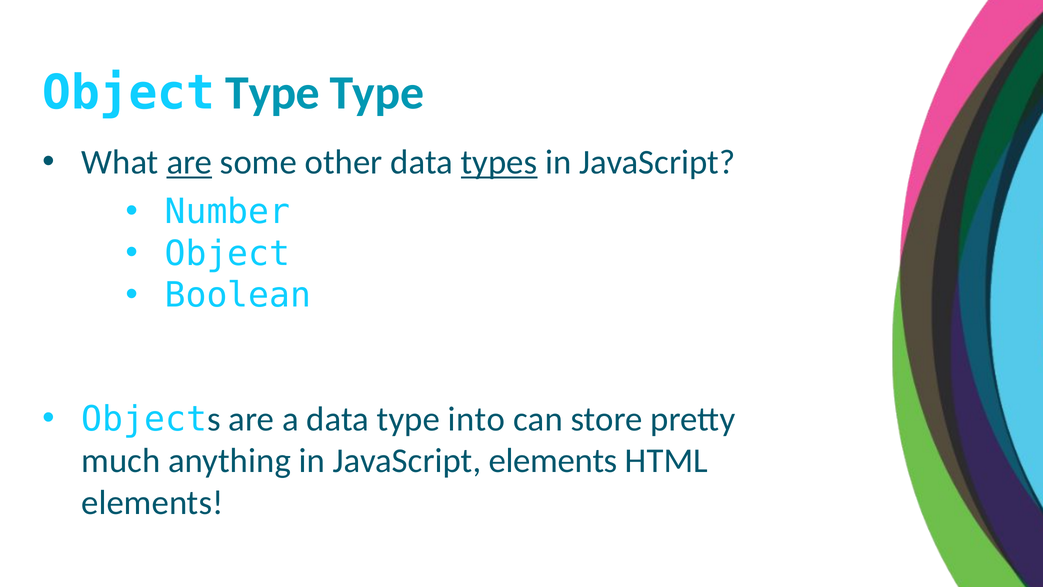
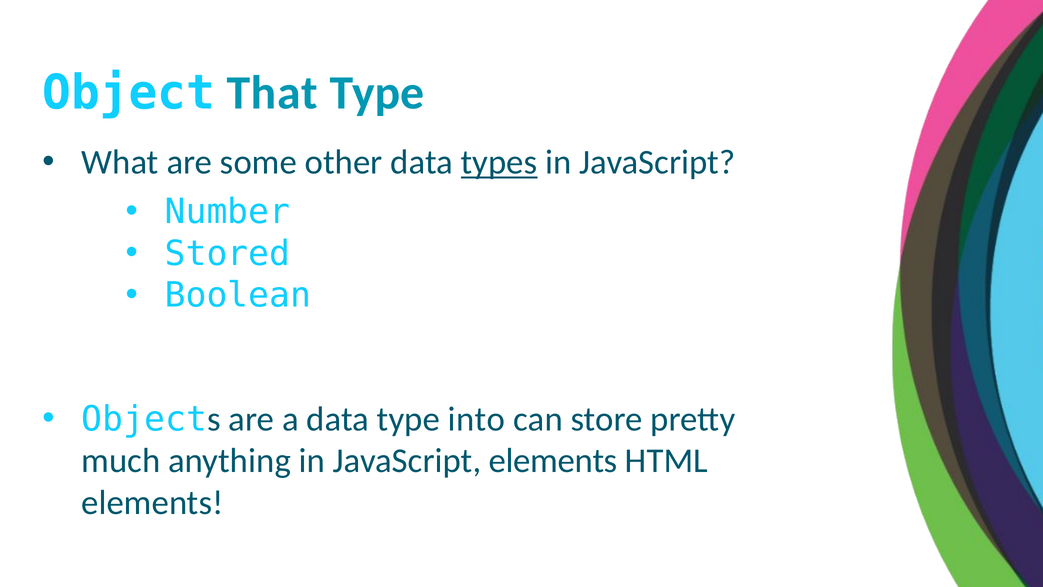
Object Type: Type -> That (272, 93)
are underline: present -> none (189, 162)
Object: Object -> Stored (227, 254)
